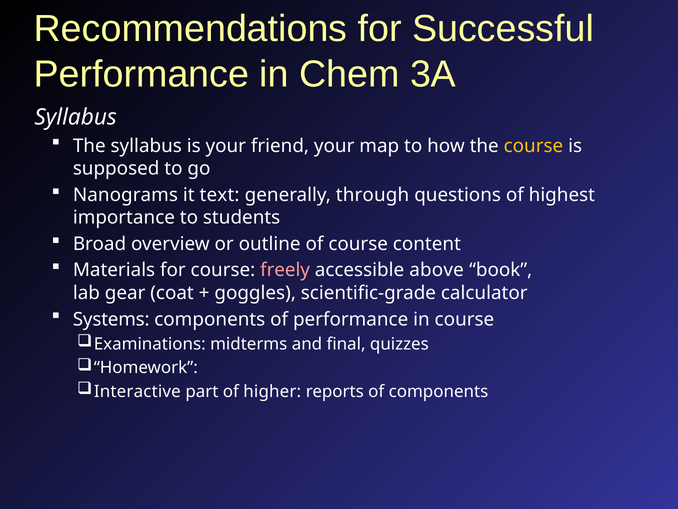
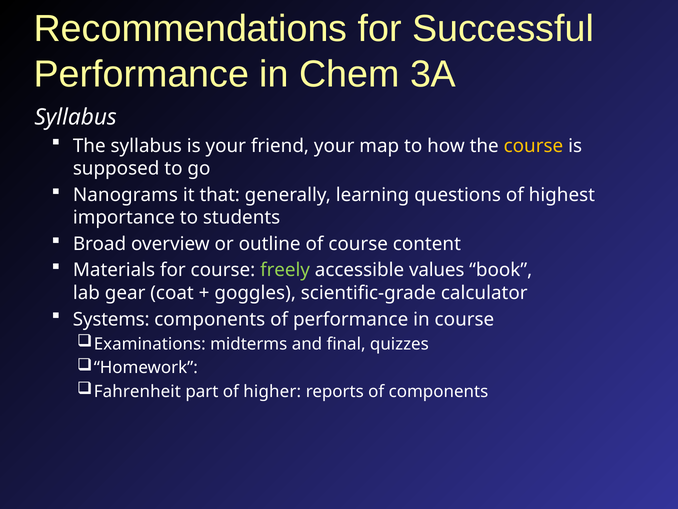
text: text -> that (220, 195)
through: through -> learning (373, 195)
freely colour: pink -> light green (285, 270)
above: above -> values (437, 270)
Interactive: Interactive -> Fahrenheit (137, 391)
